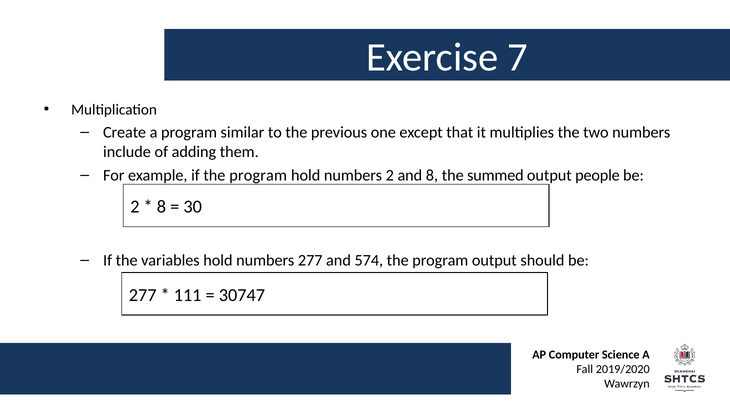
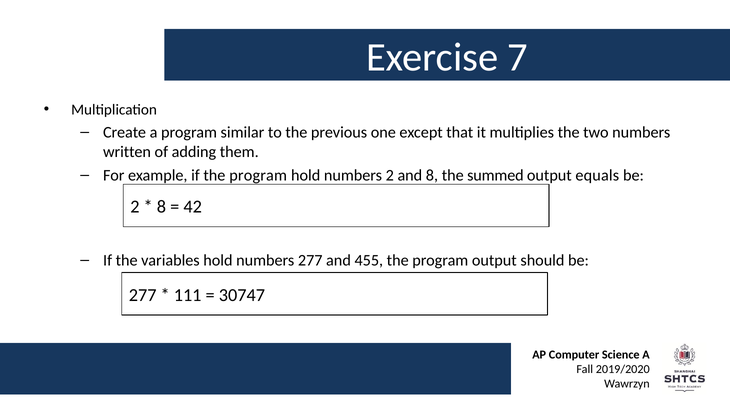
include: include -> written (127, 152)
people: people -> equals (597, 175)
30: 30 -> 42 (193, 207)
574: 574 -> 455 (369, 260)
